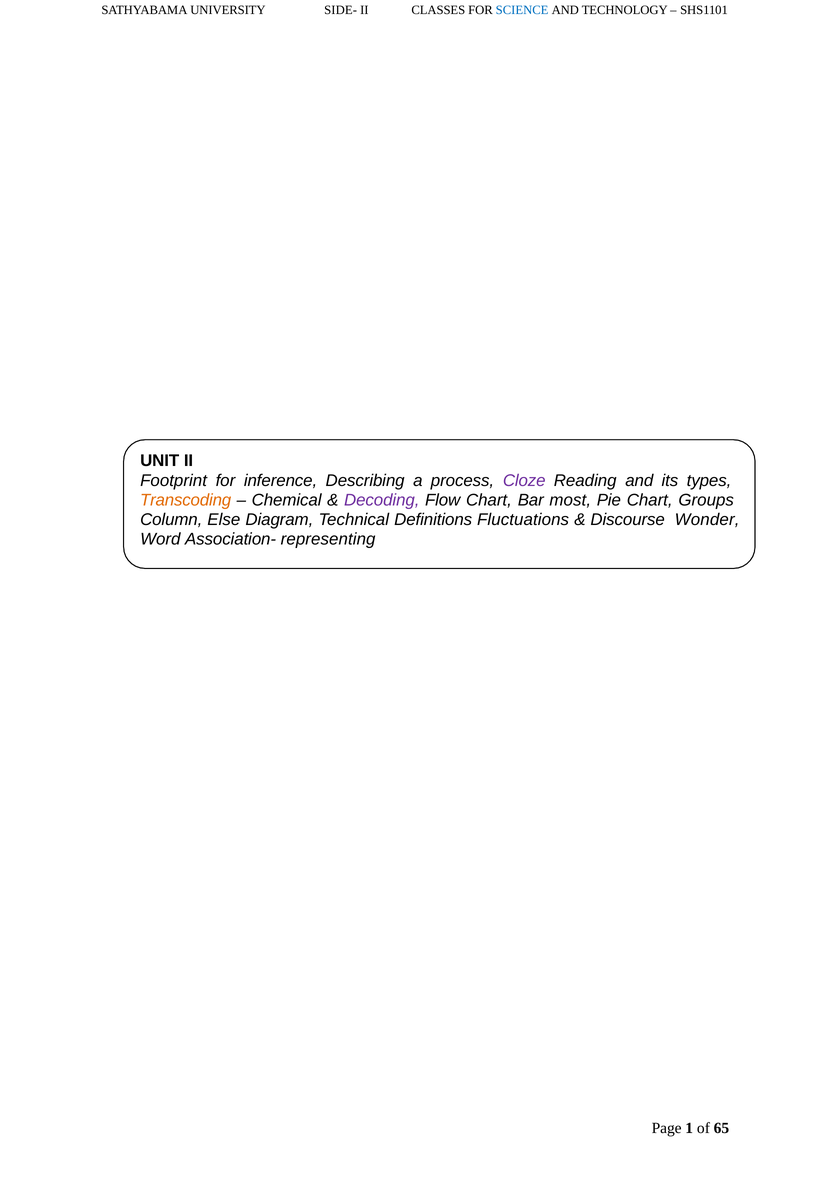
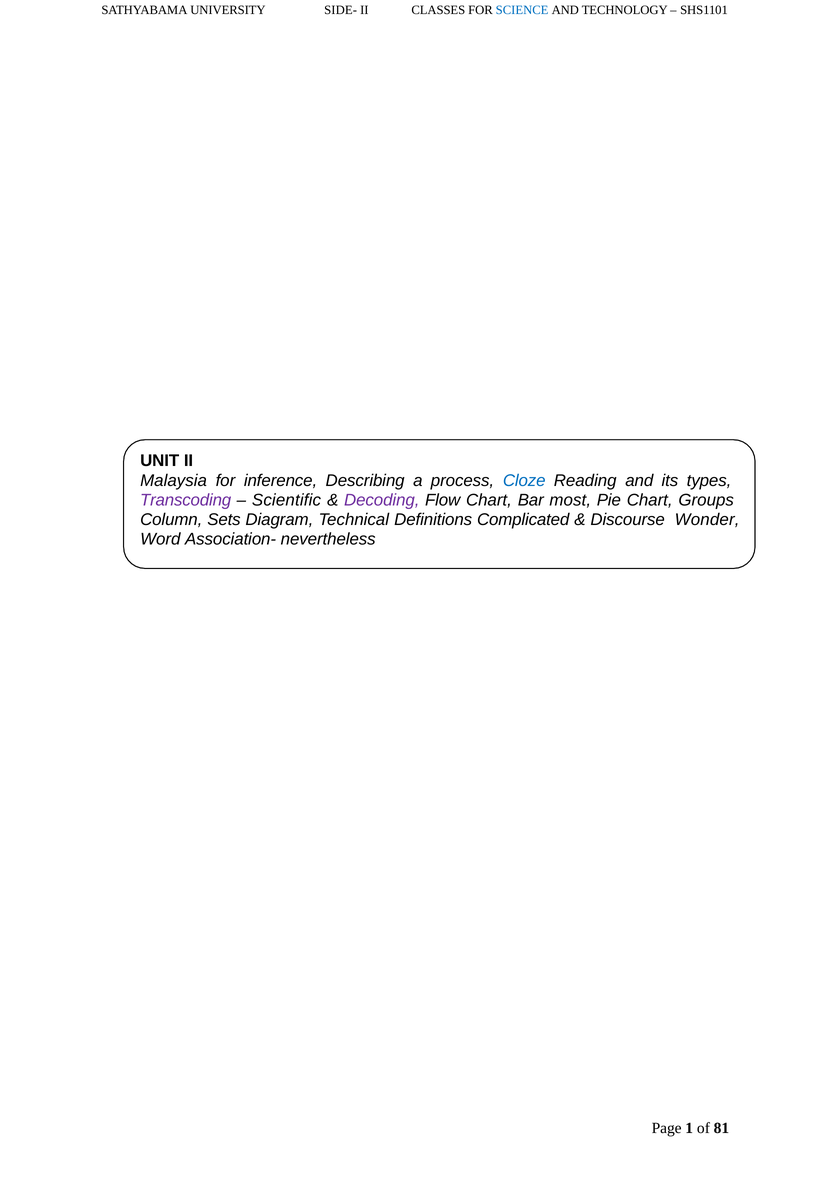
Footprint: Footprint -> Malaysia (174, 481)
Cloze colour: purple -> blue (524, 481)
Transcoding colour: orange -> purple (186, 500)
Chemical: Chemical -> Scientific (286, 500)
Else: Else -> Sets (224, 520)
Fluctuations: Fluctuations -> Complicated (523, 520)
representing: representing -> nevertheless (328, 539)
65: 65 -> 81 (721, 1128)
